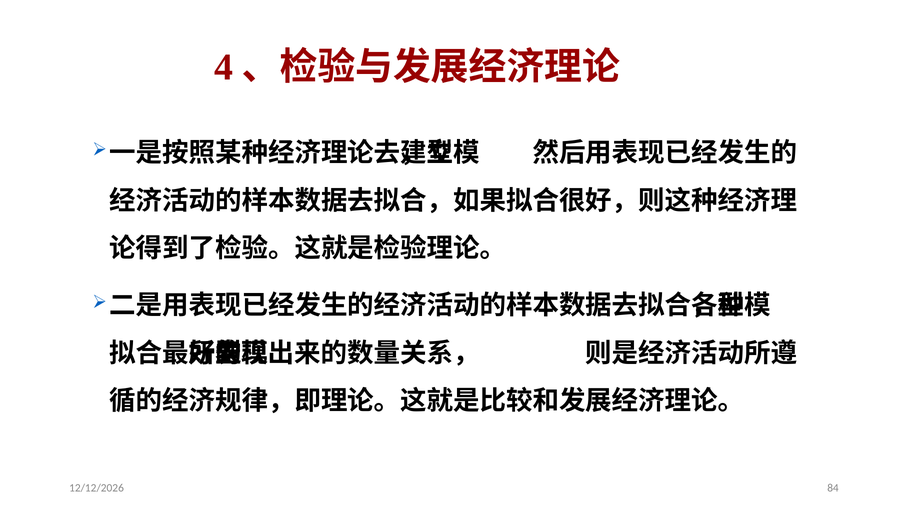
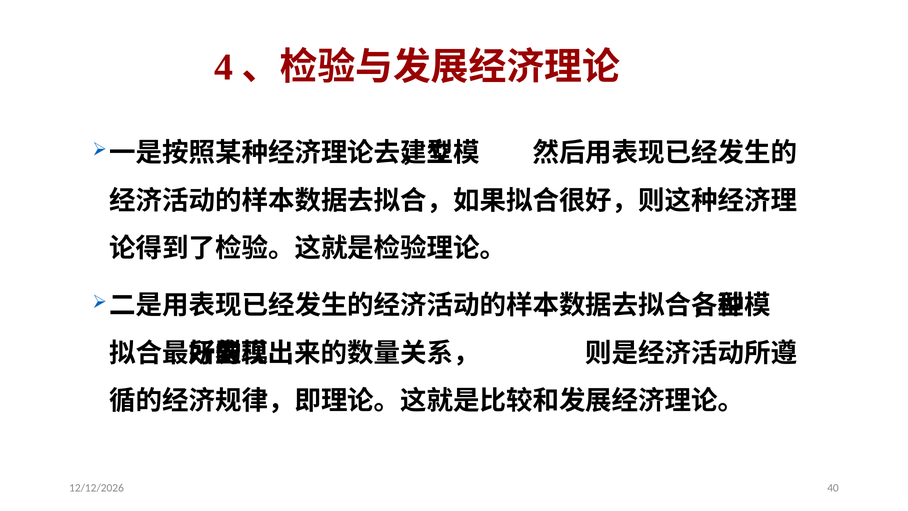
84: 84 -> 40 (833, 488)
